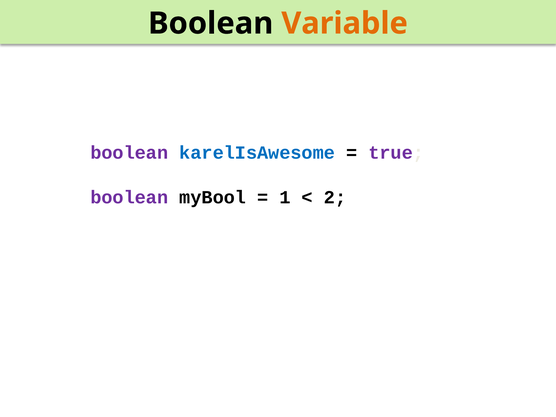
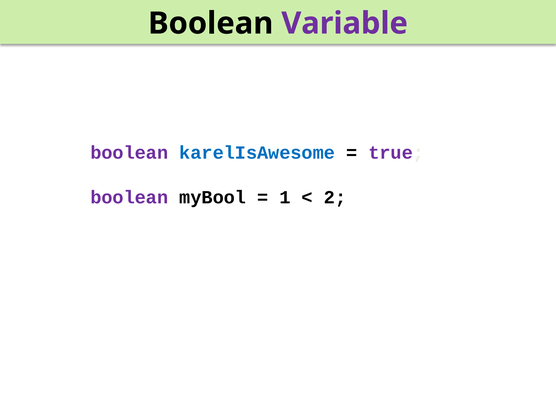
Variable colour: orange -> purple (345, 23)
